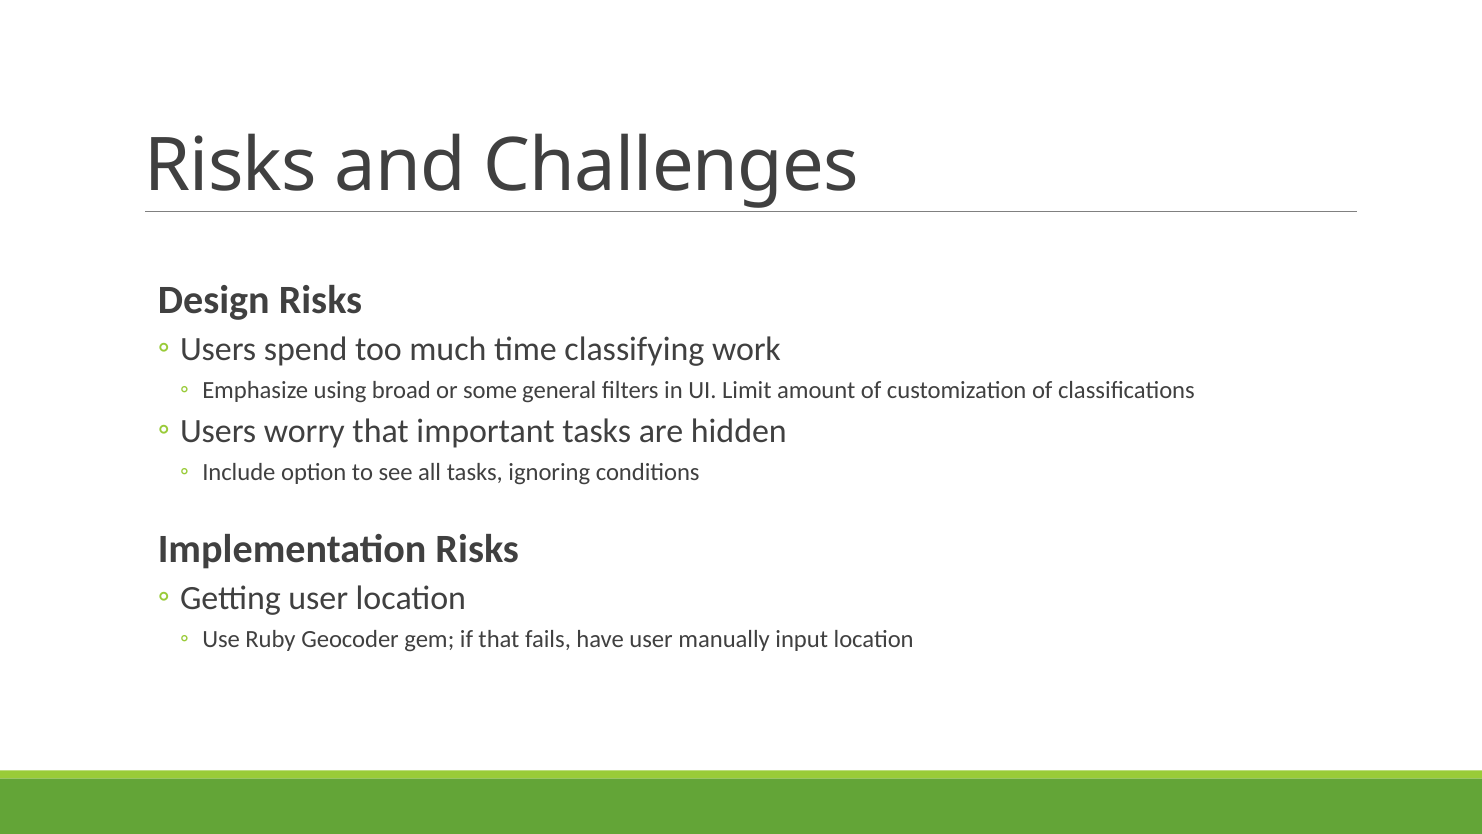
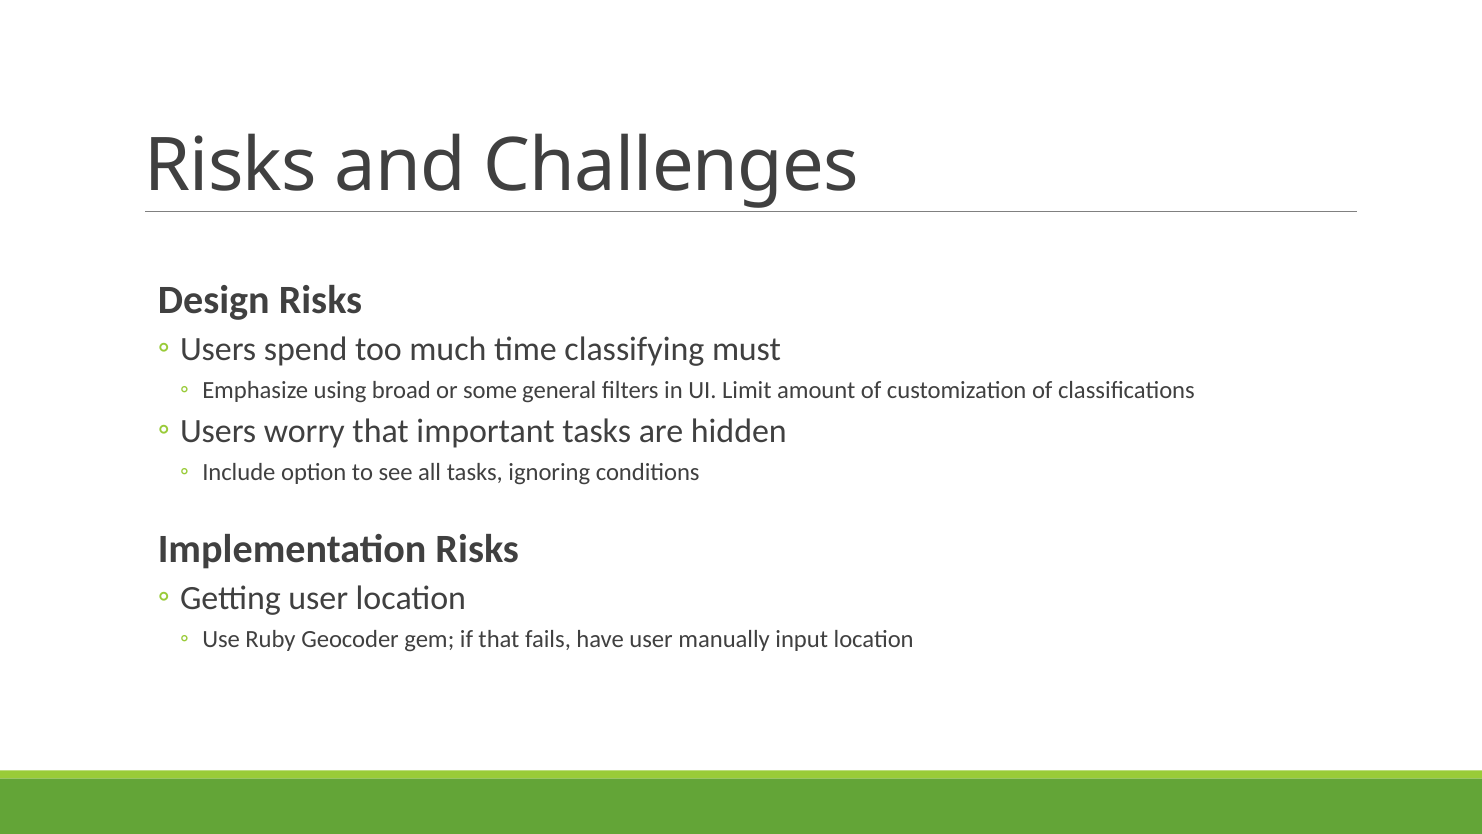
work: work -> must (746, 349)
